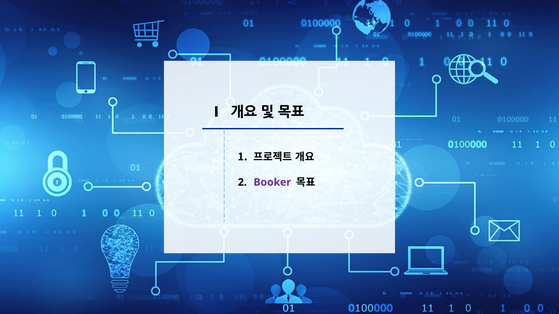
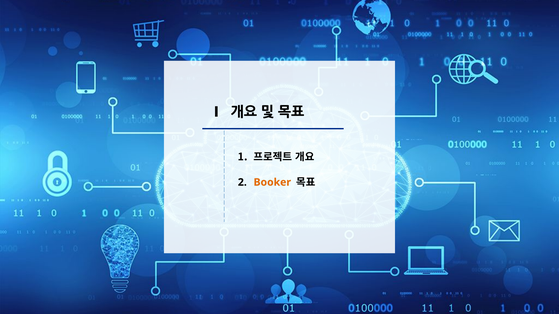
Booker colour: purple -> orange (272, 182)
